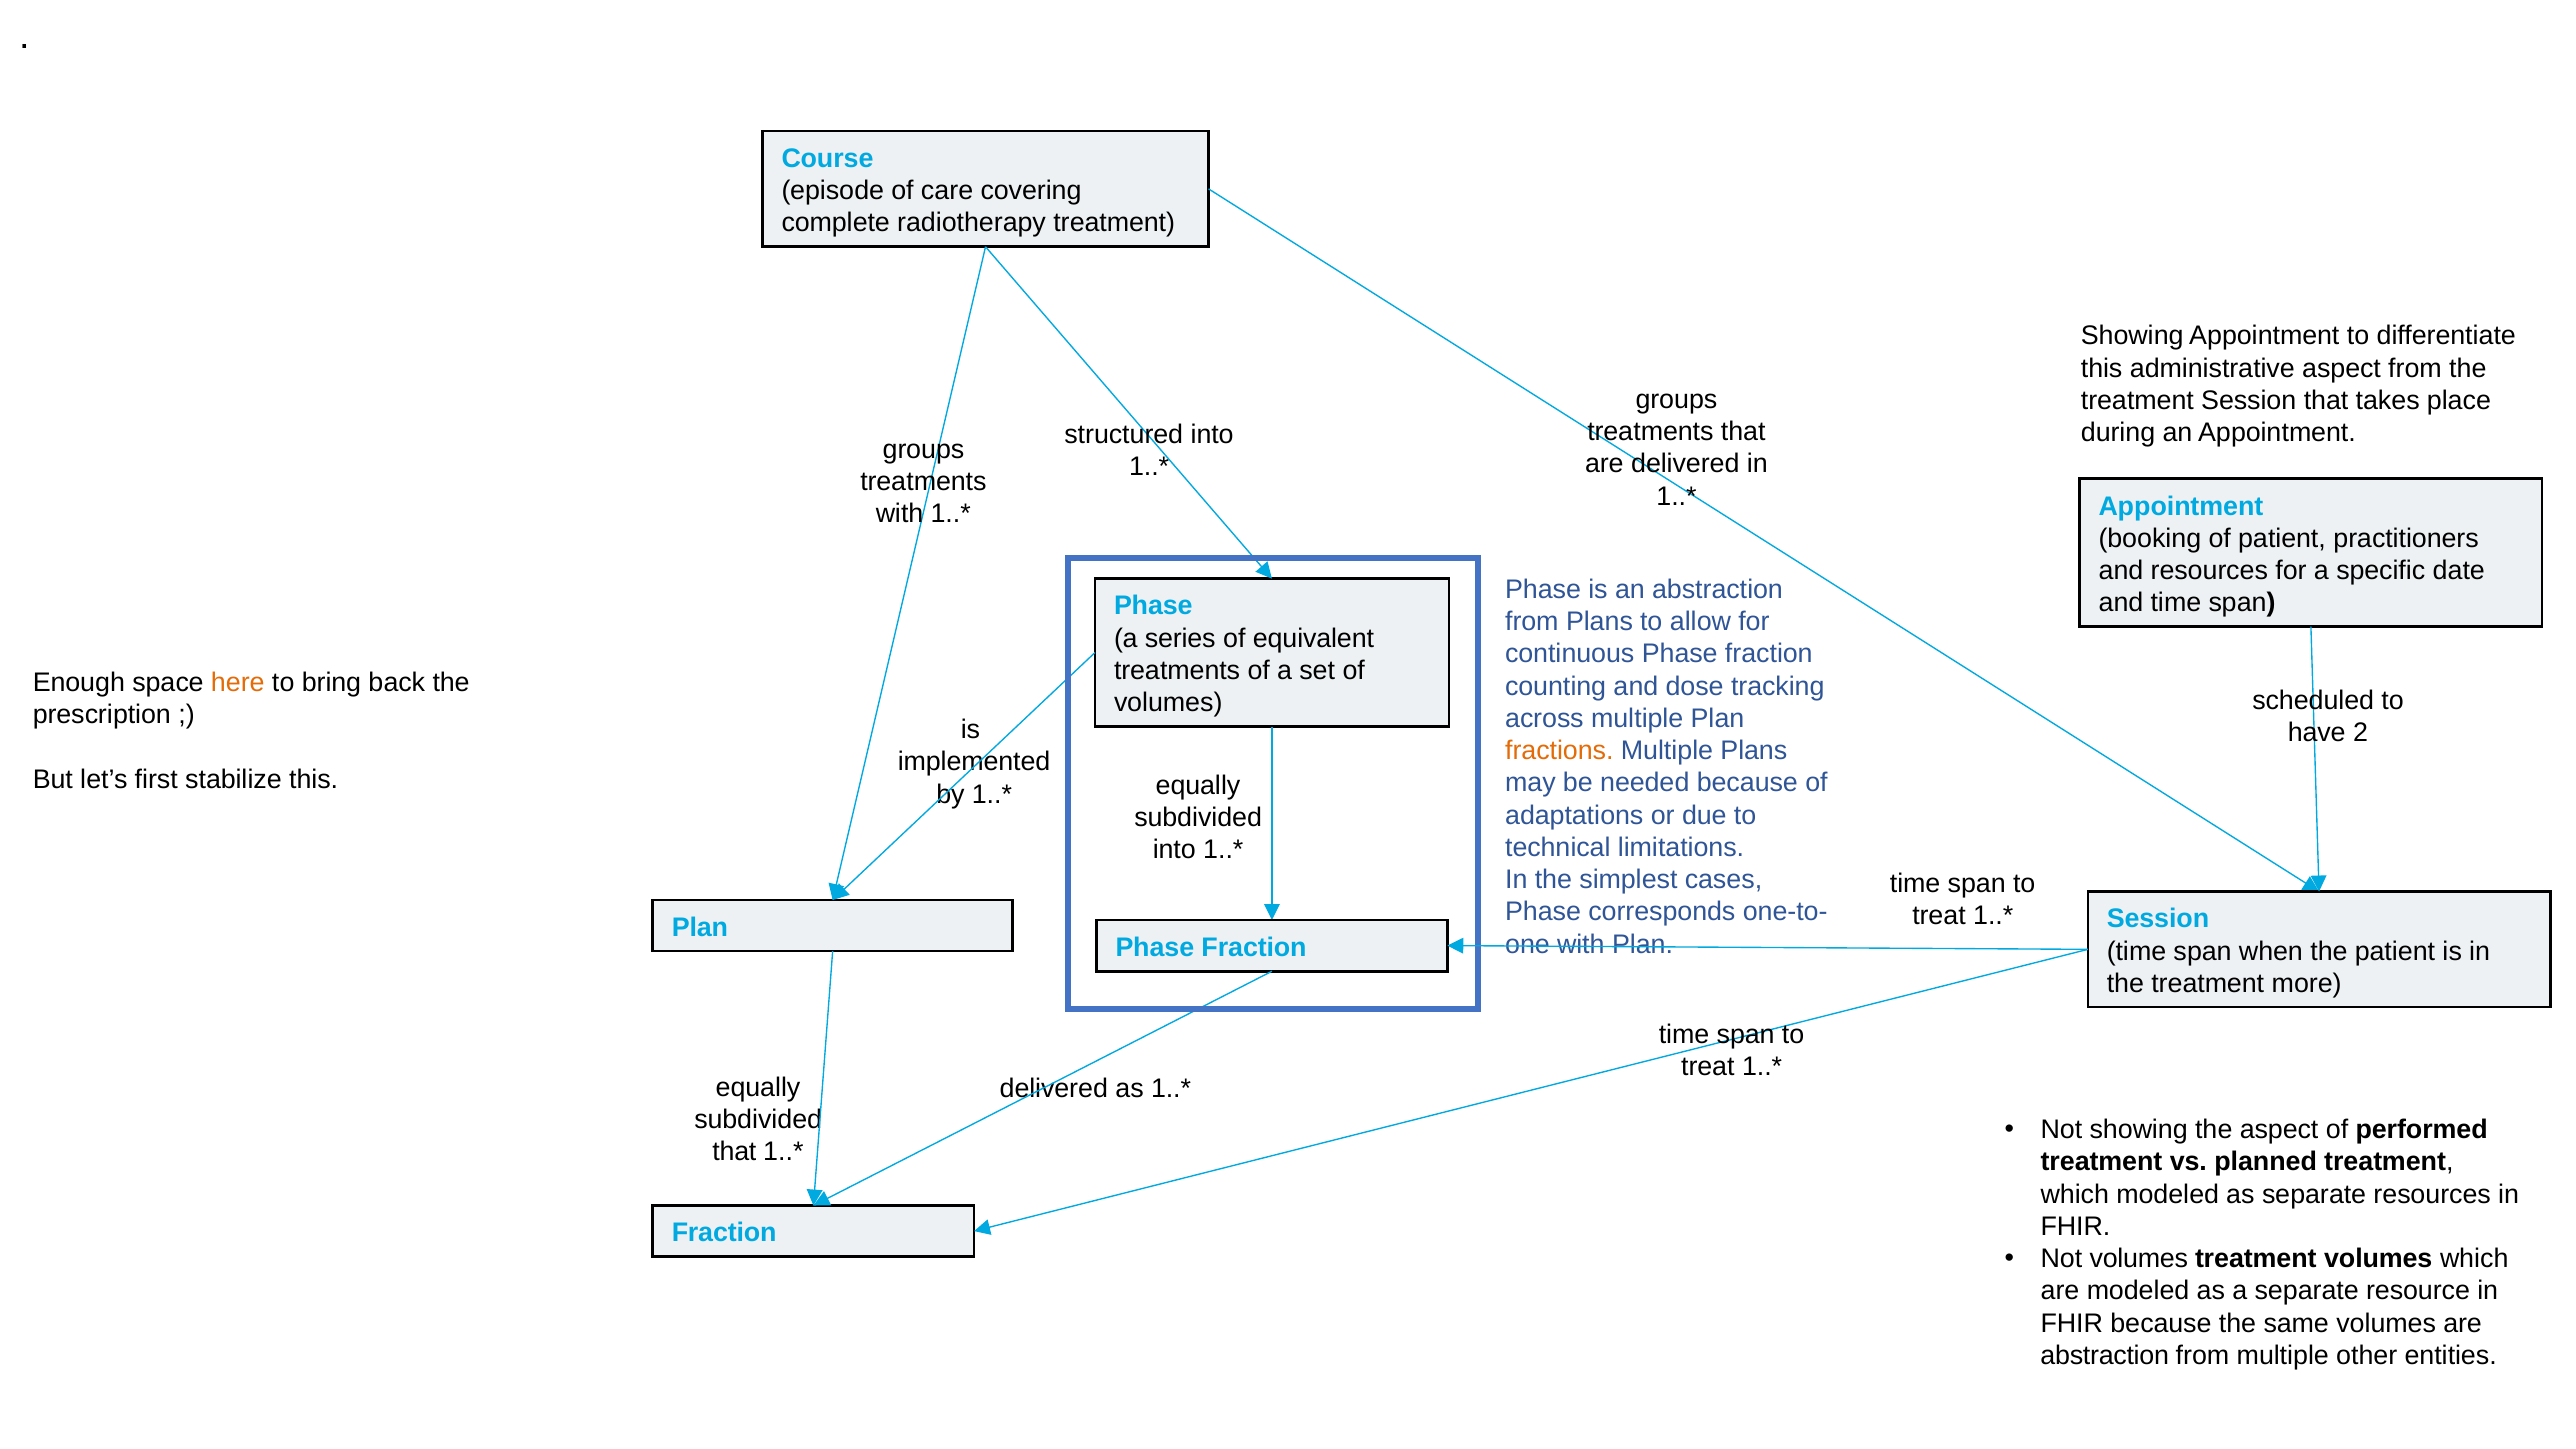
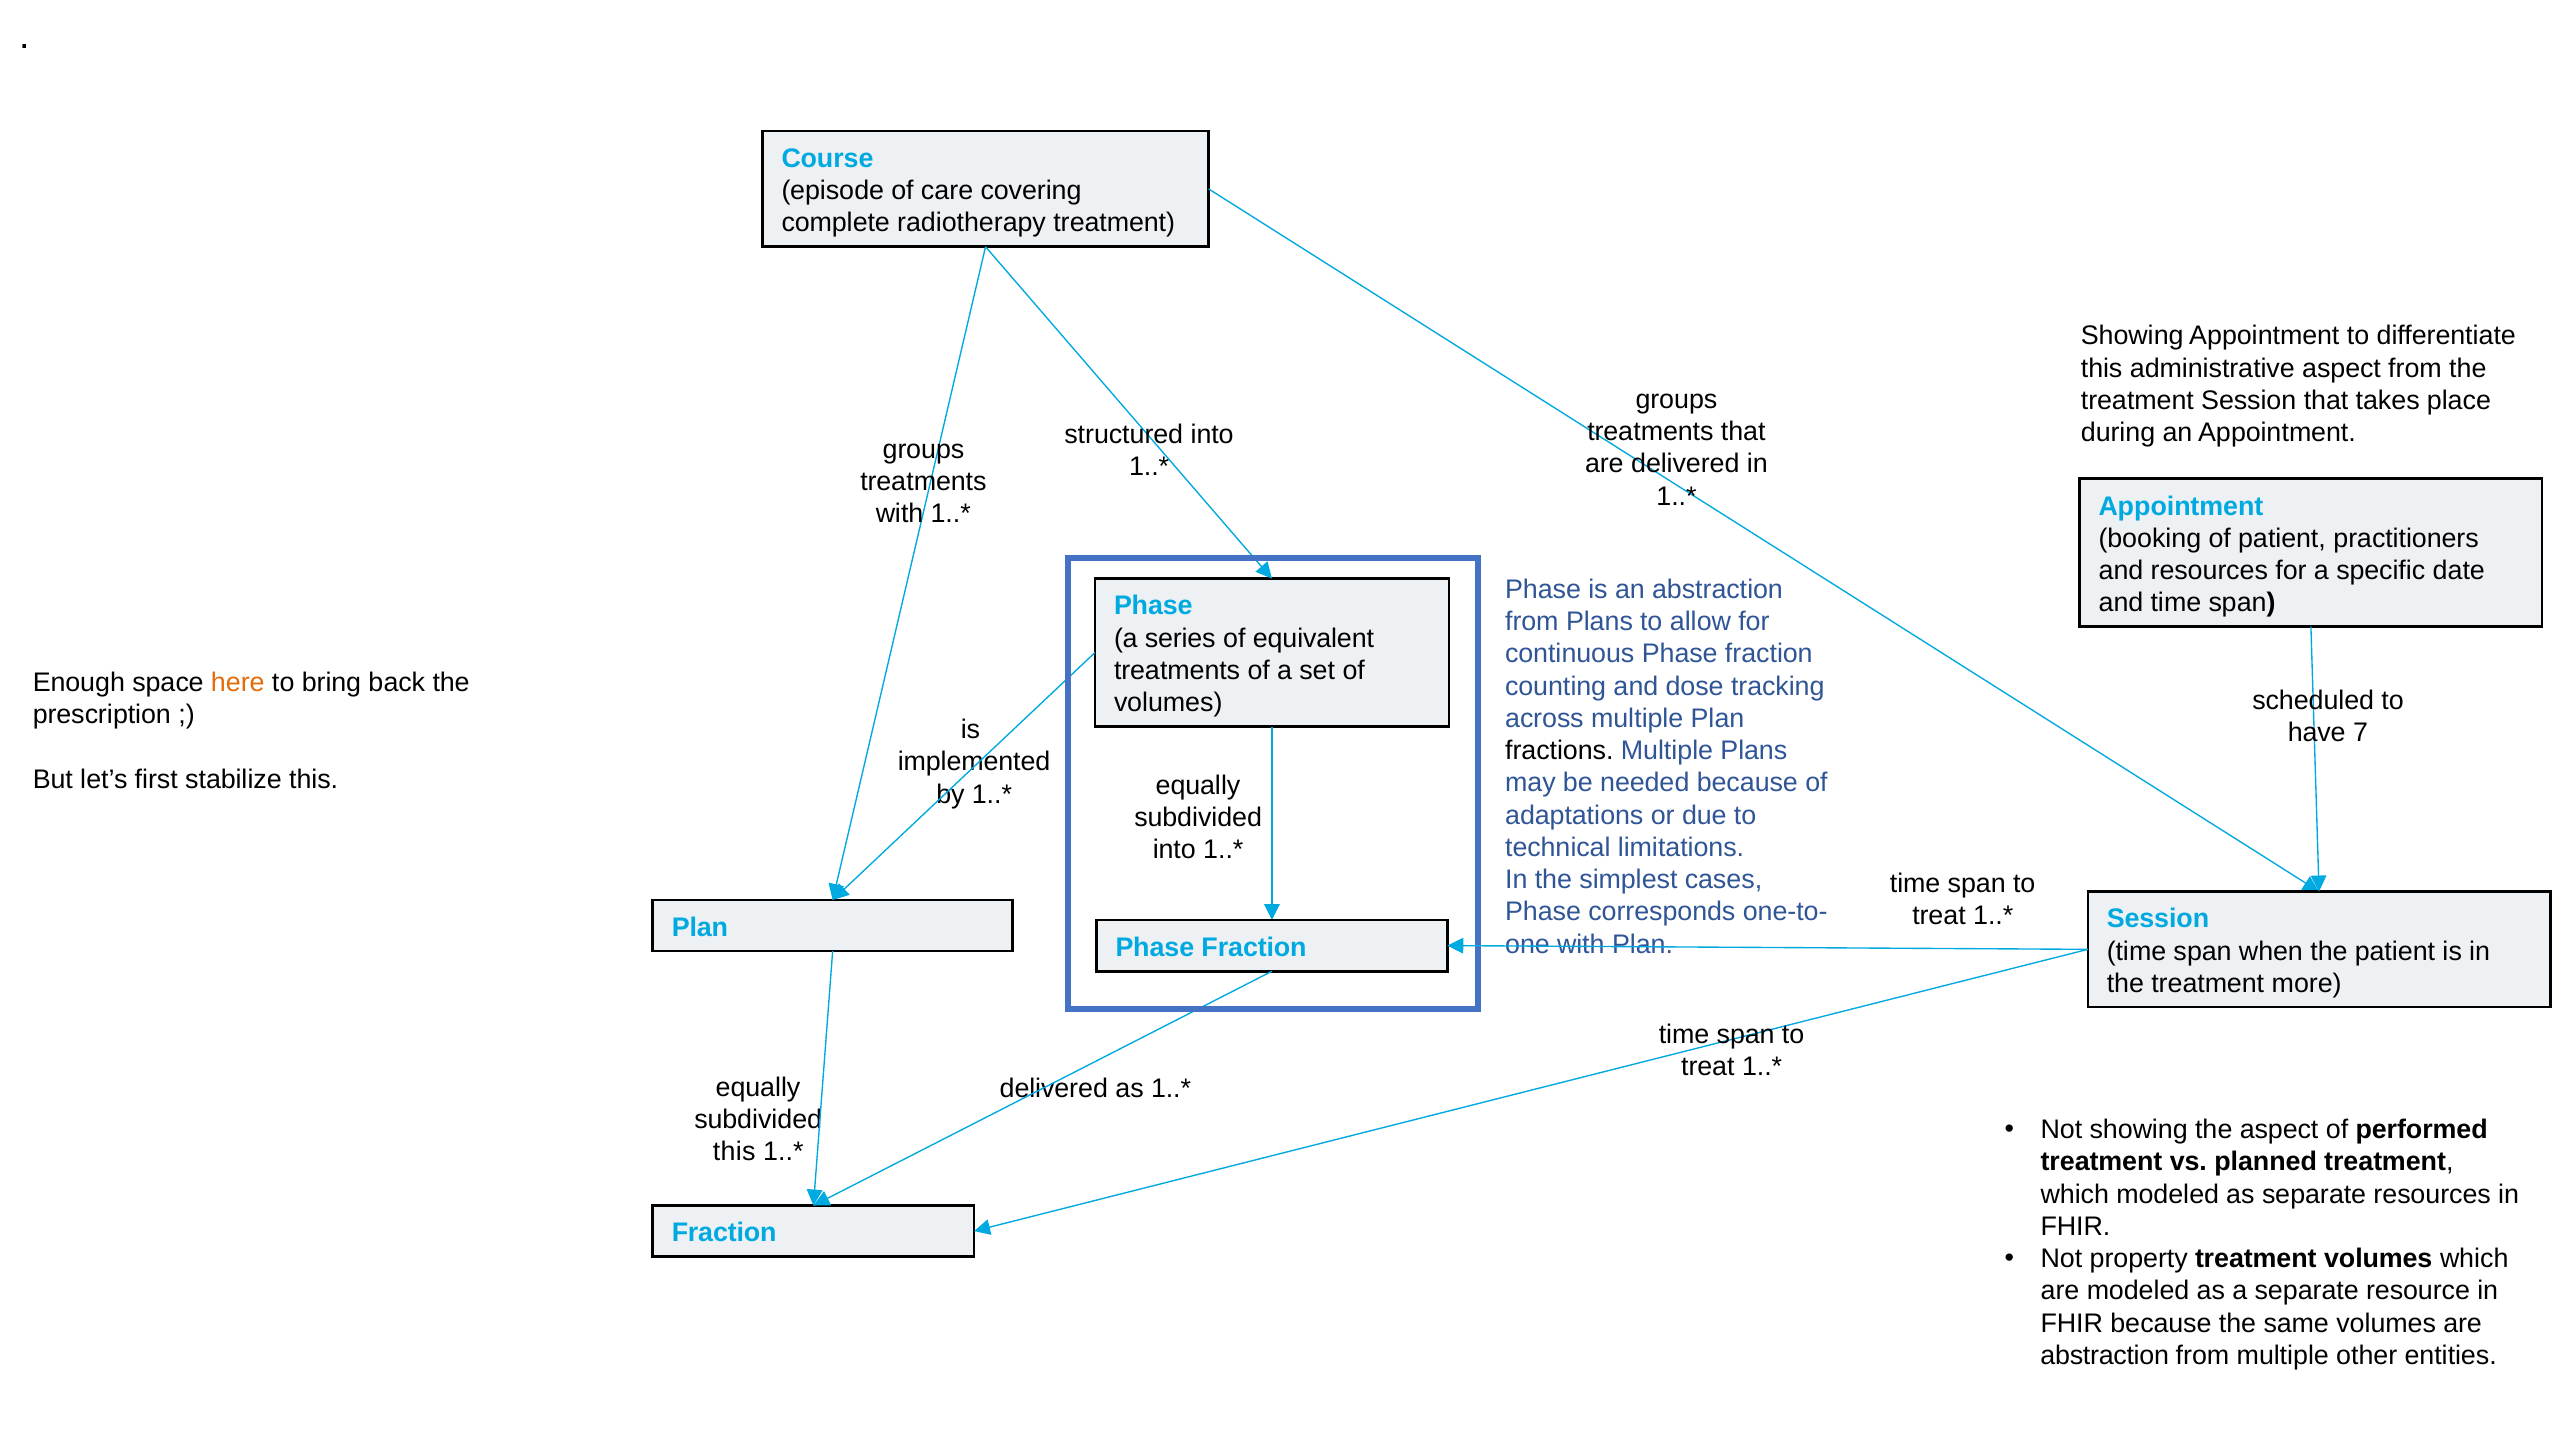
2: 2 -> 7 (2361, 733)
fractions colour: orange -> black (1559, 751)
that: that -> this (734, 1152)
Not volumes: volumes -> property (2139, 1259)
